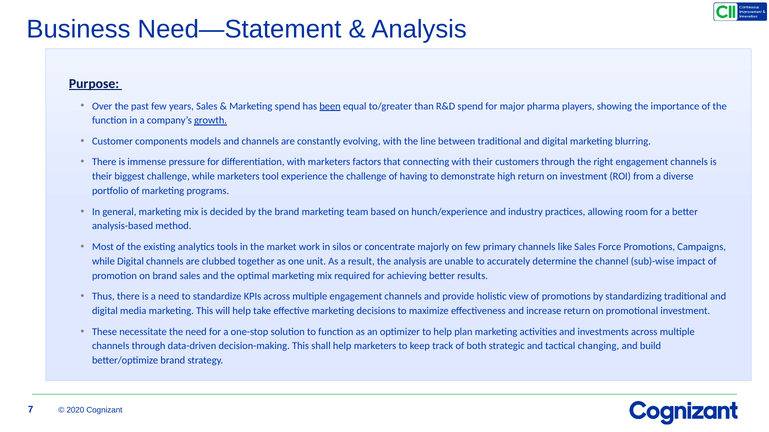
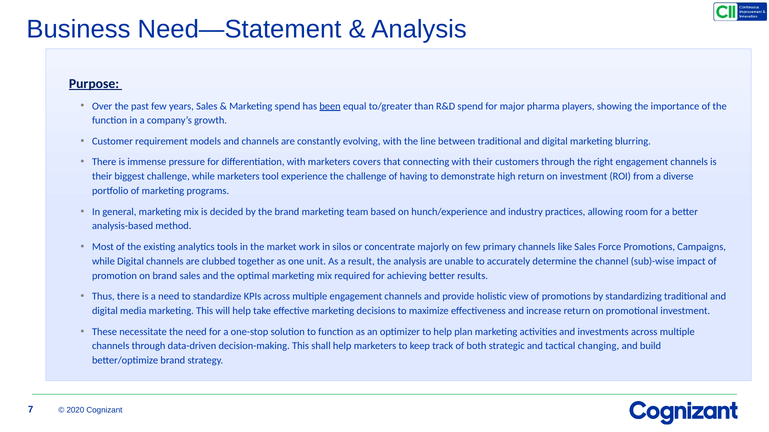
growth underline: present -> none (211, 121)
components: components -> requirement (162, 141)
factors: factors -> covers (367, 162)
